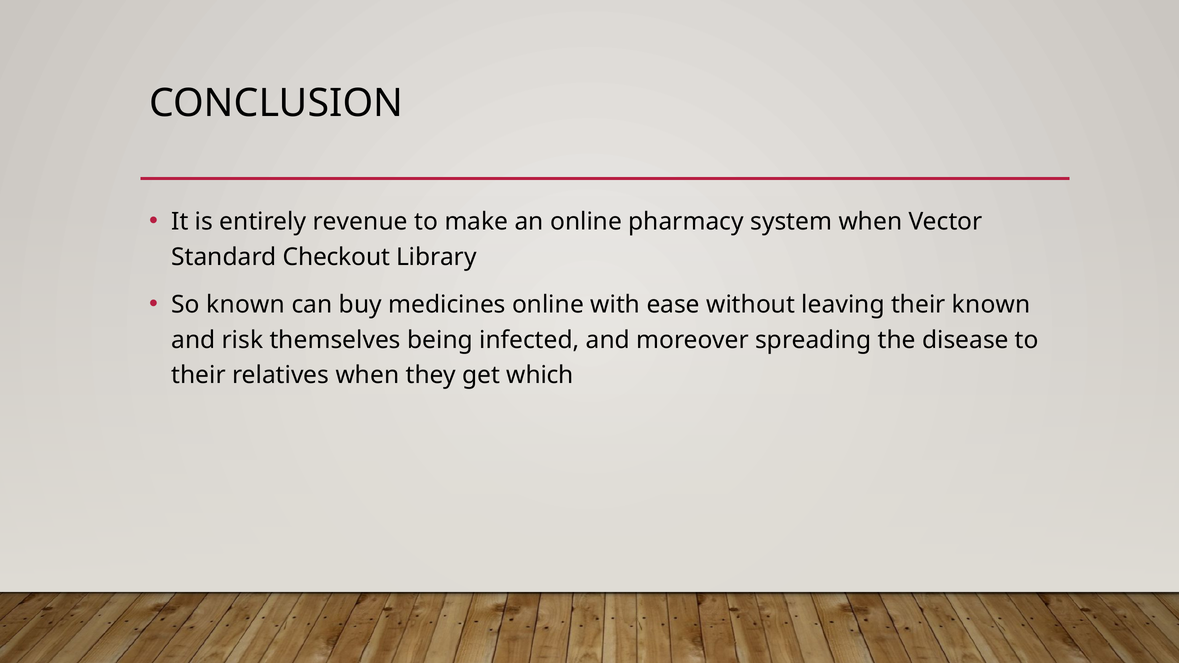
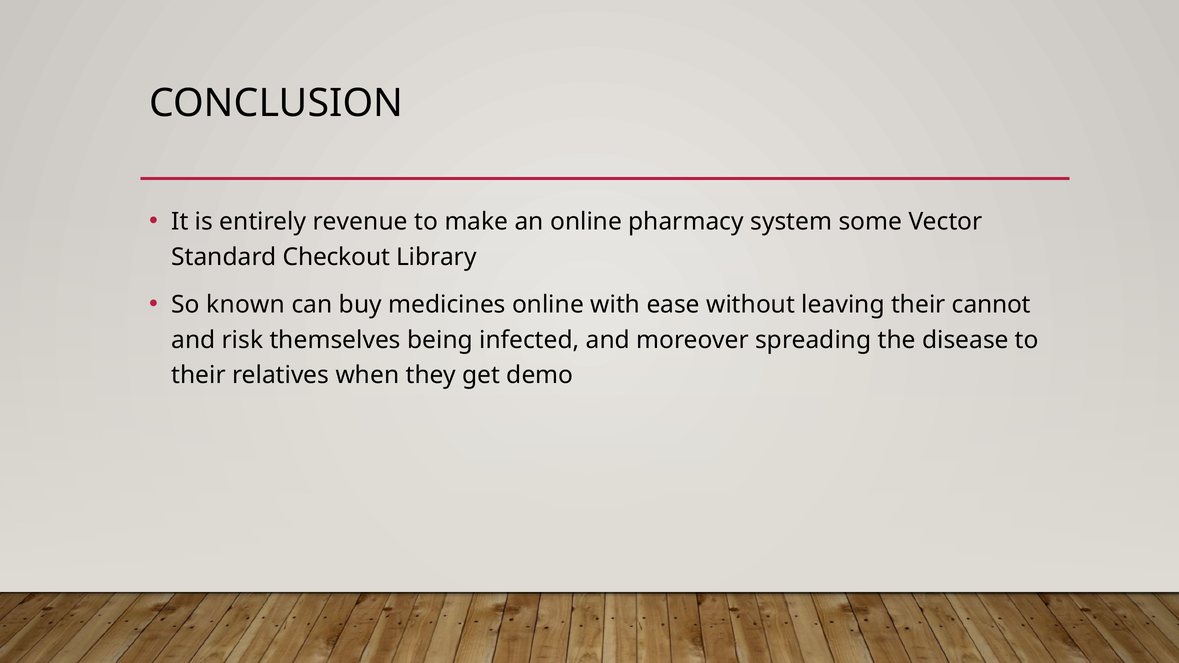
system when: when -> some (870, 222)
their known: known -> cannot (991, 305)
which: which -> demo (540, 375)
